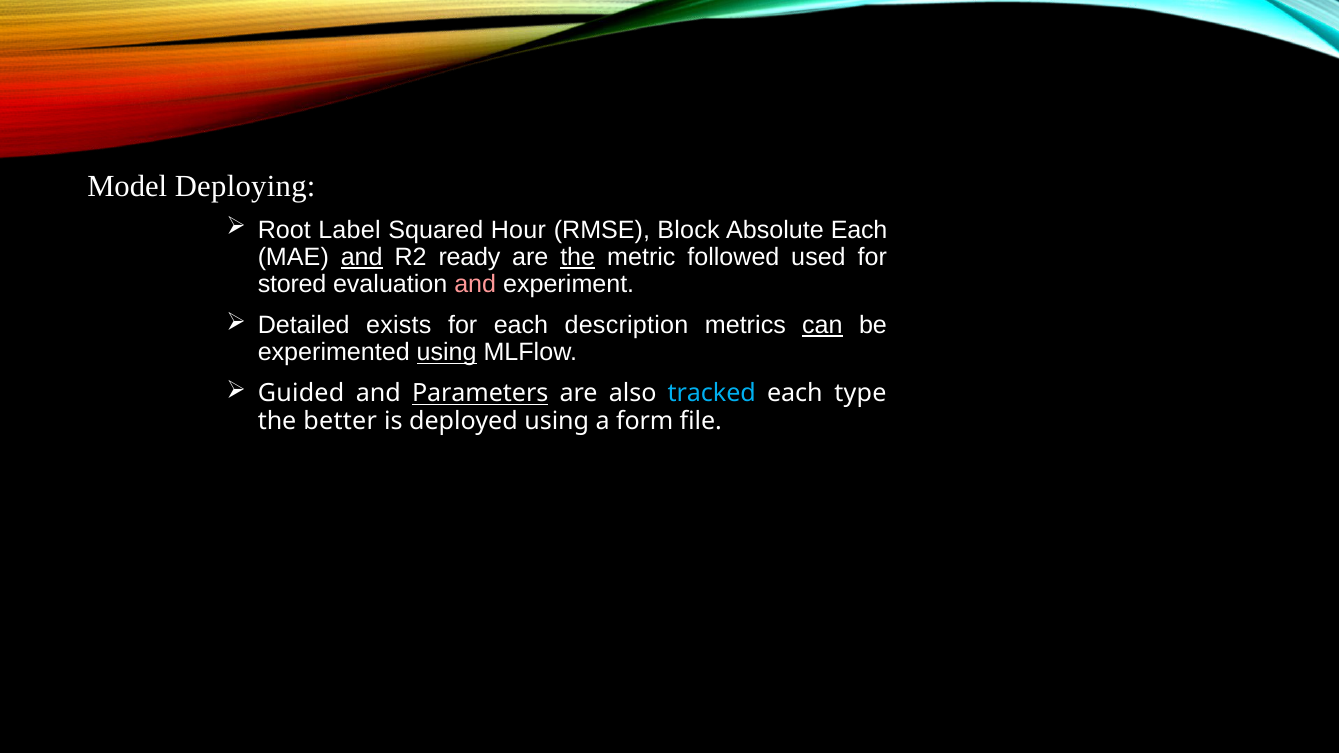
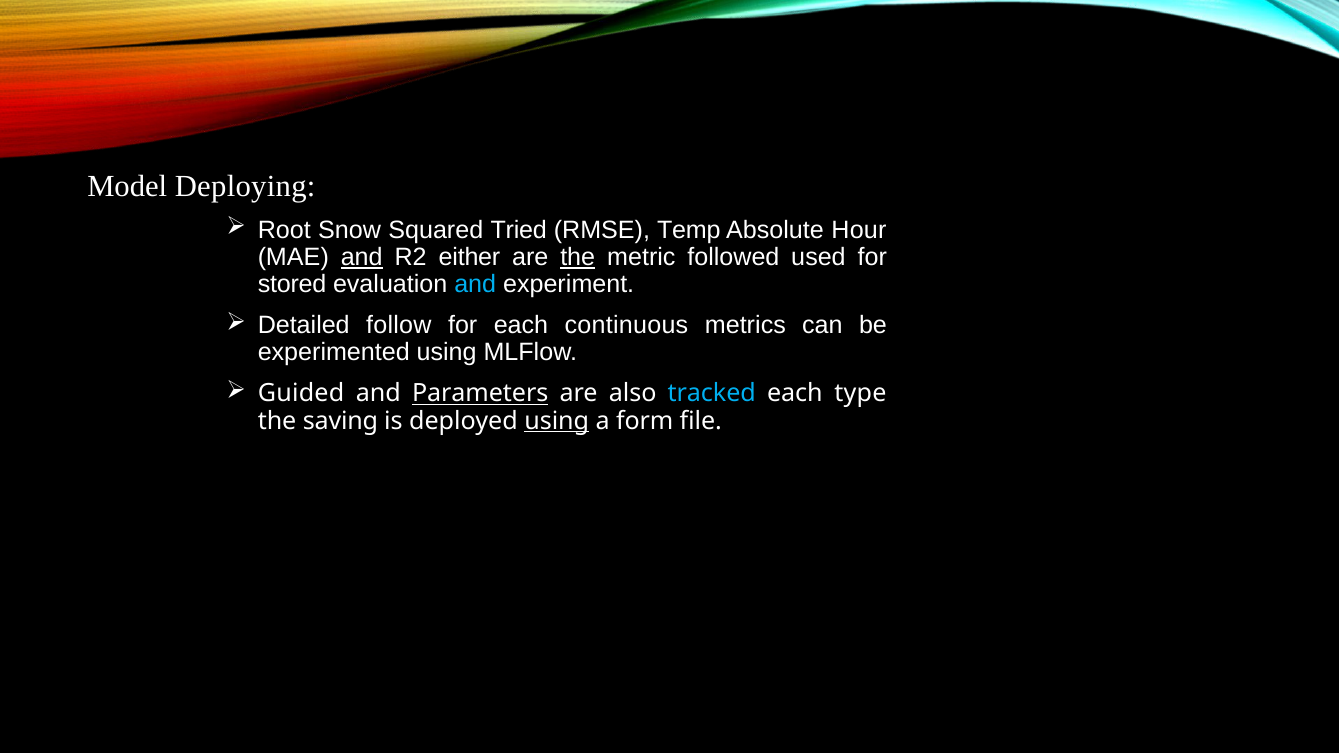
Label: Label -> Snow (350, 230)
Hour: Hour -> Tried (519, 230)
Block: Block -> Temp (689, 230)
Absolute Each: Each -> Hour (859, 230)
ready: ready -> either (470, 257)
and colour: pink -> light blue (475, 284)
exists: exists -> follow (399, 326)
description: description -> continuous (626, 326)
can underline: present -> none (822, 326)
using underline: present -> none (447, 353)
better: better -> saving (340, 421)
using underline: none -> present (557, 421)
